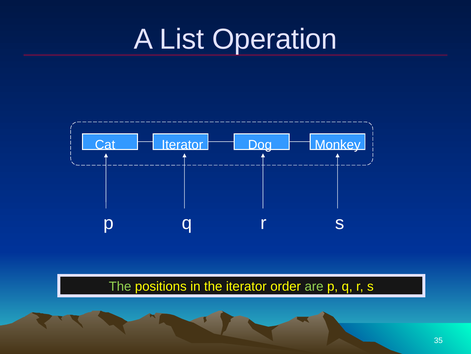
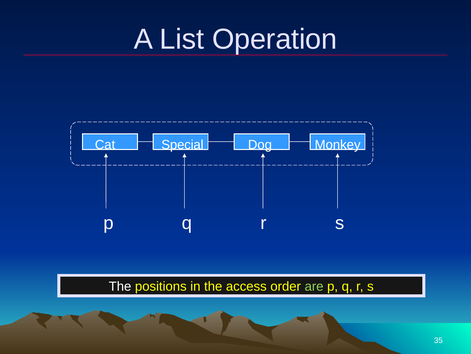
Iterator: Iterator -> Special (182, 145)
The colour: light green -> white (120, 286)
the iterator: iterator -> access (246, 286)
